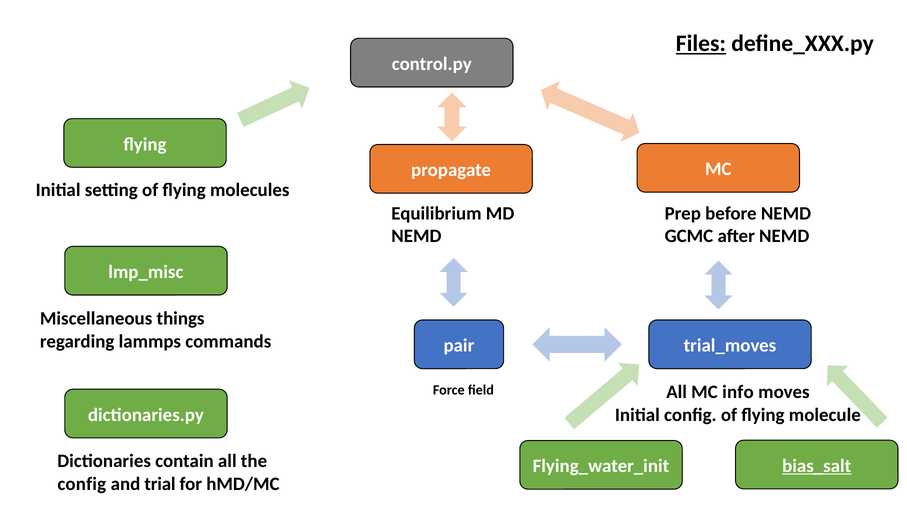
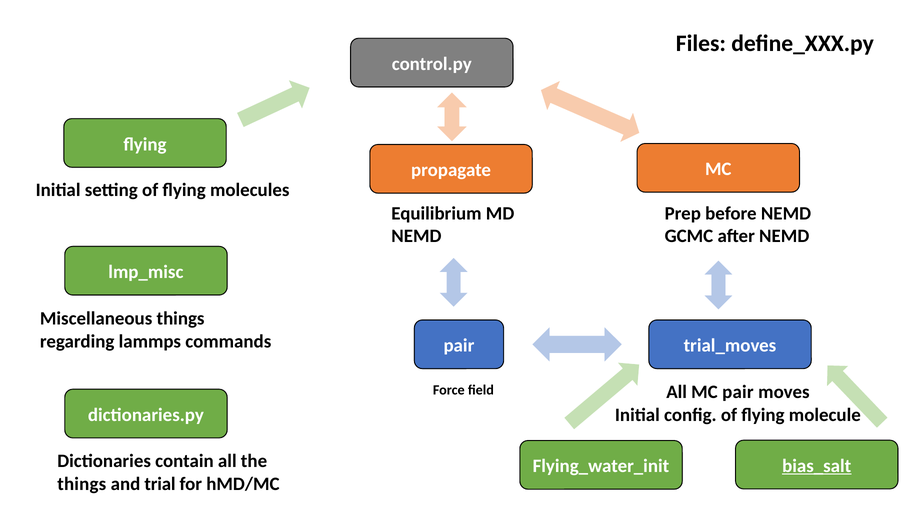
Files underline: present -> none (701, 44)
MC info: info -> pair (738, 392)
config: config -> things (82, 484)
